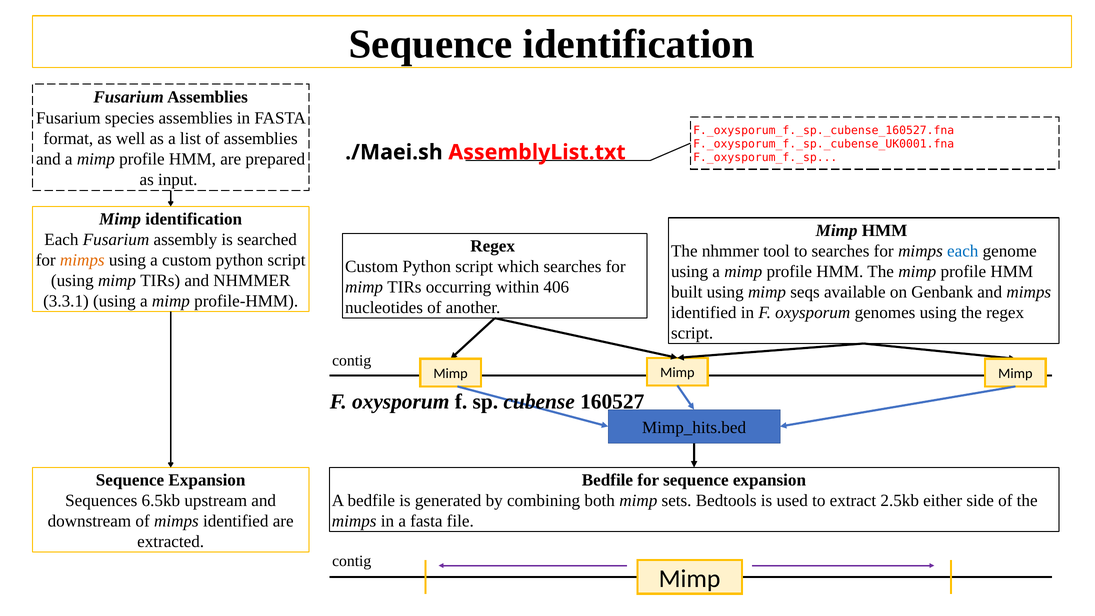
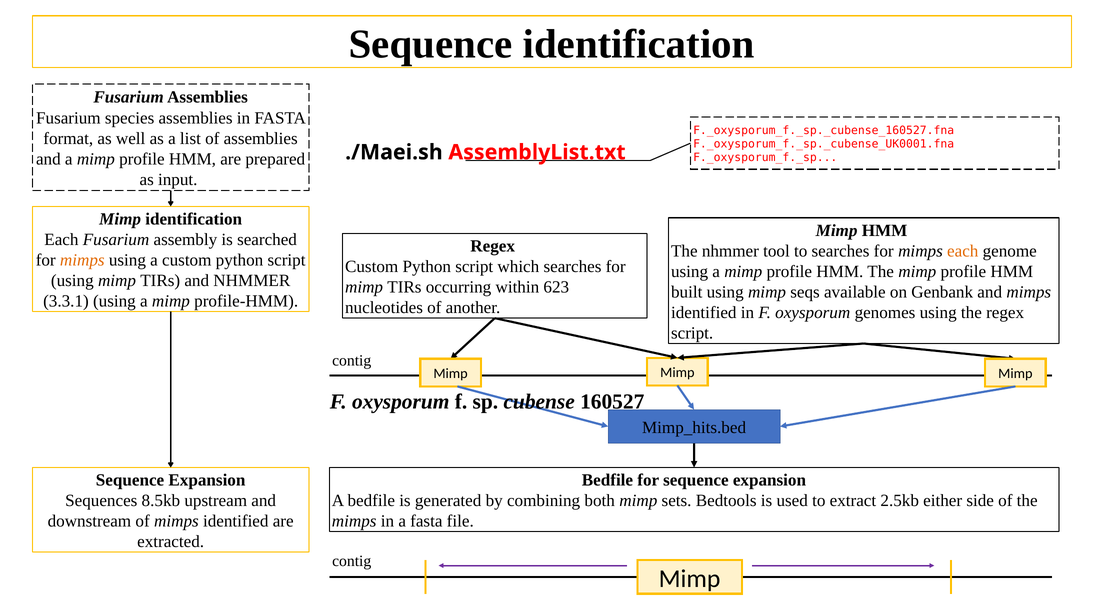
each colour: blue -> orange (963, 251)
406: 406 -> 623 (556, 287)
6.5kb: 6.5kb -> 8.5kb (161, 501)
